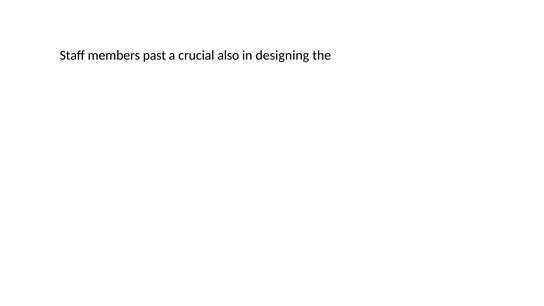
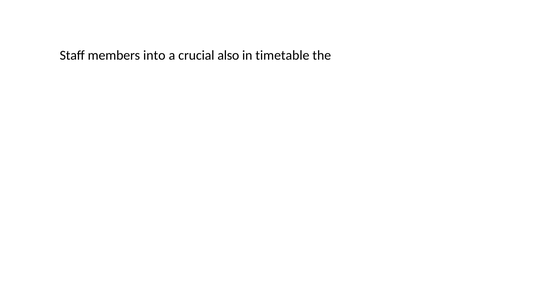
past: past -> into (154, 55)
designing: designing -> timetable (282, 55)
